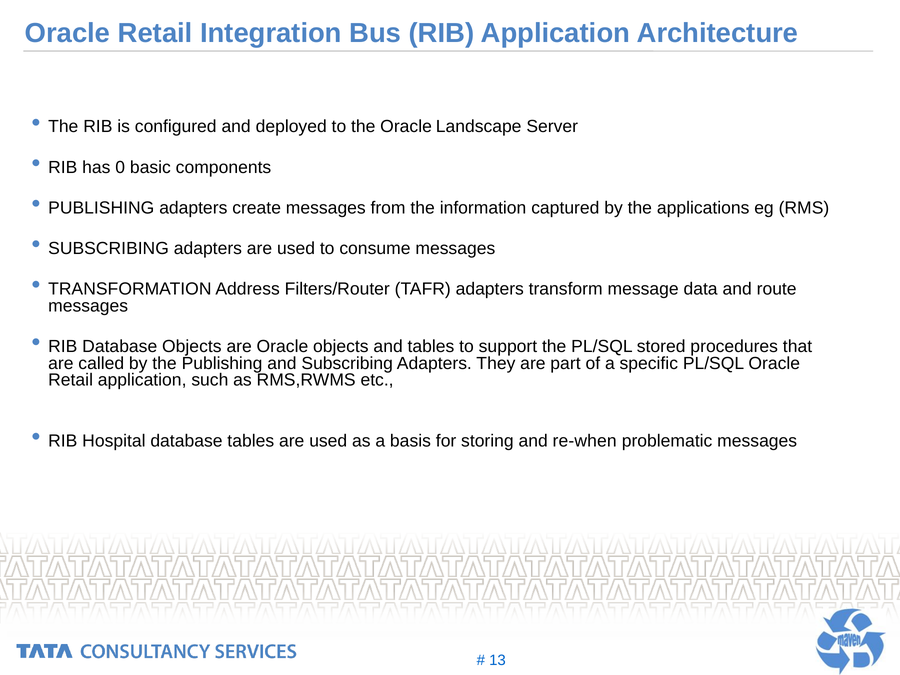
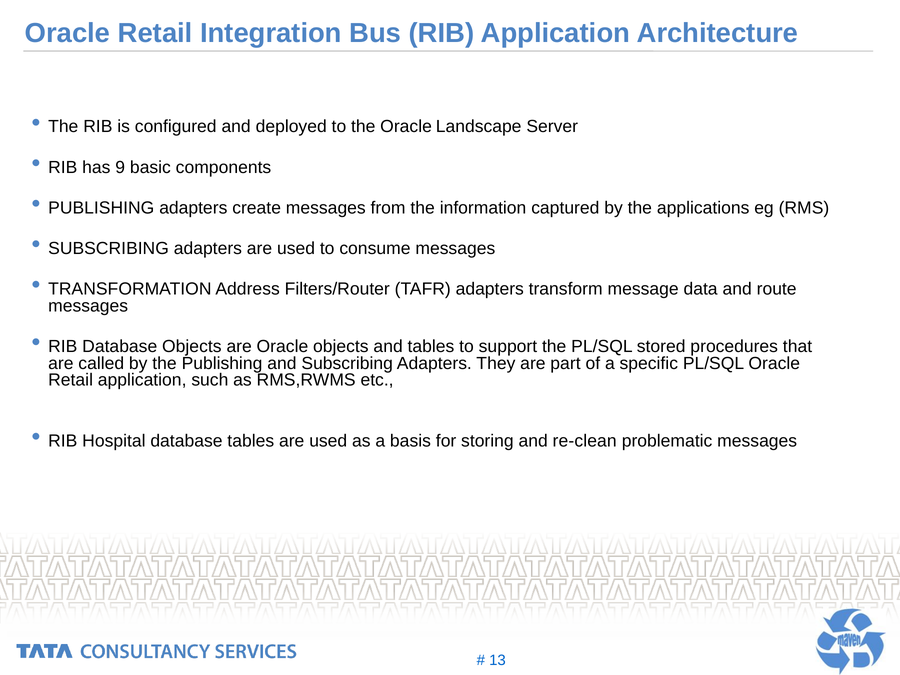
0: 0 -> 9 (120, 167)
re-when: re-when -> re-clean (585, 441)
